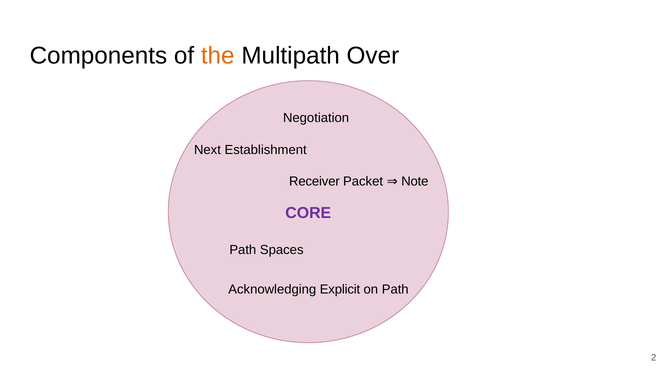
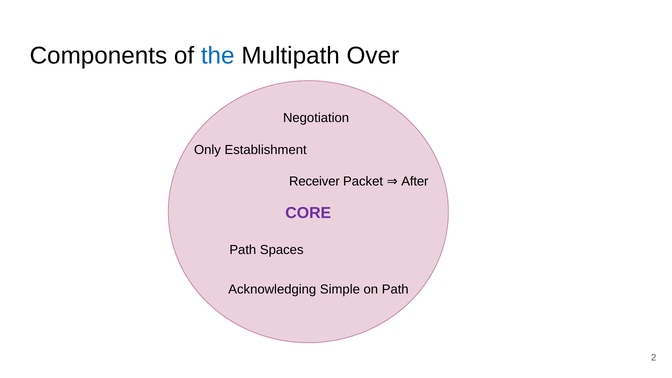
the colour: orange -> blue (218, 56)
Next: Next -> Only (207, 150)
Note: Note -> After (415, 182)
Explicit: Explicit -> Simple (340, 289)
